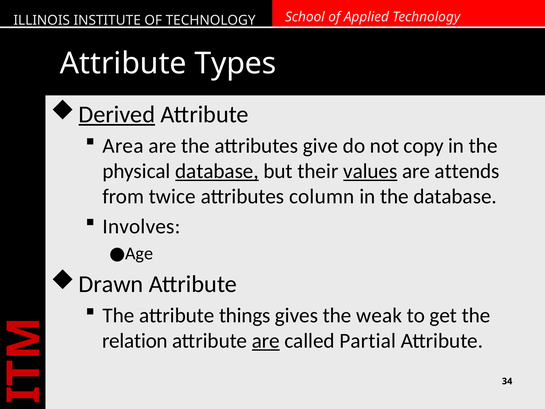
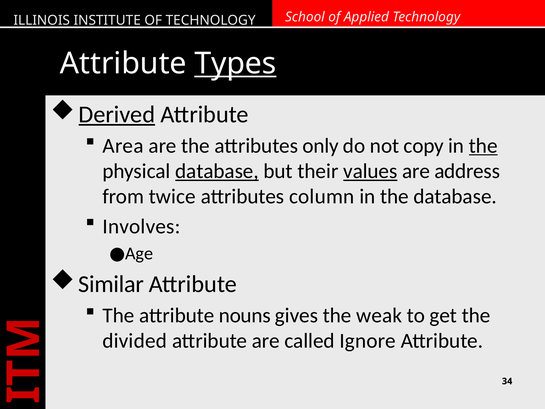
Types underline: none -> present (235, 63)
give: give -> only (321, 146)
the underline: none -> present (483, 146)
attends: attends -> address (467, 171)
Drawn: Drawn -> Similar (111, 284)
things: things -> nouns (245, 315)
relation: relation -> divided (135, 341)
are underline: present -> none (266, 341)
Partial: Partial -> Ignore (368, 341)
